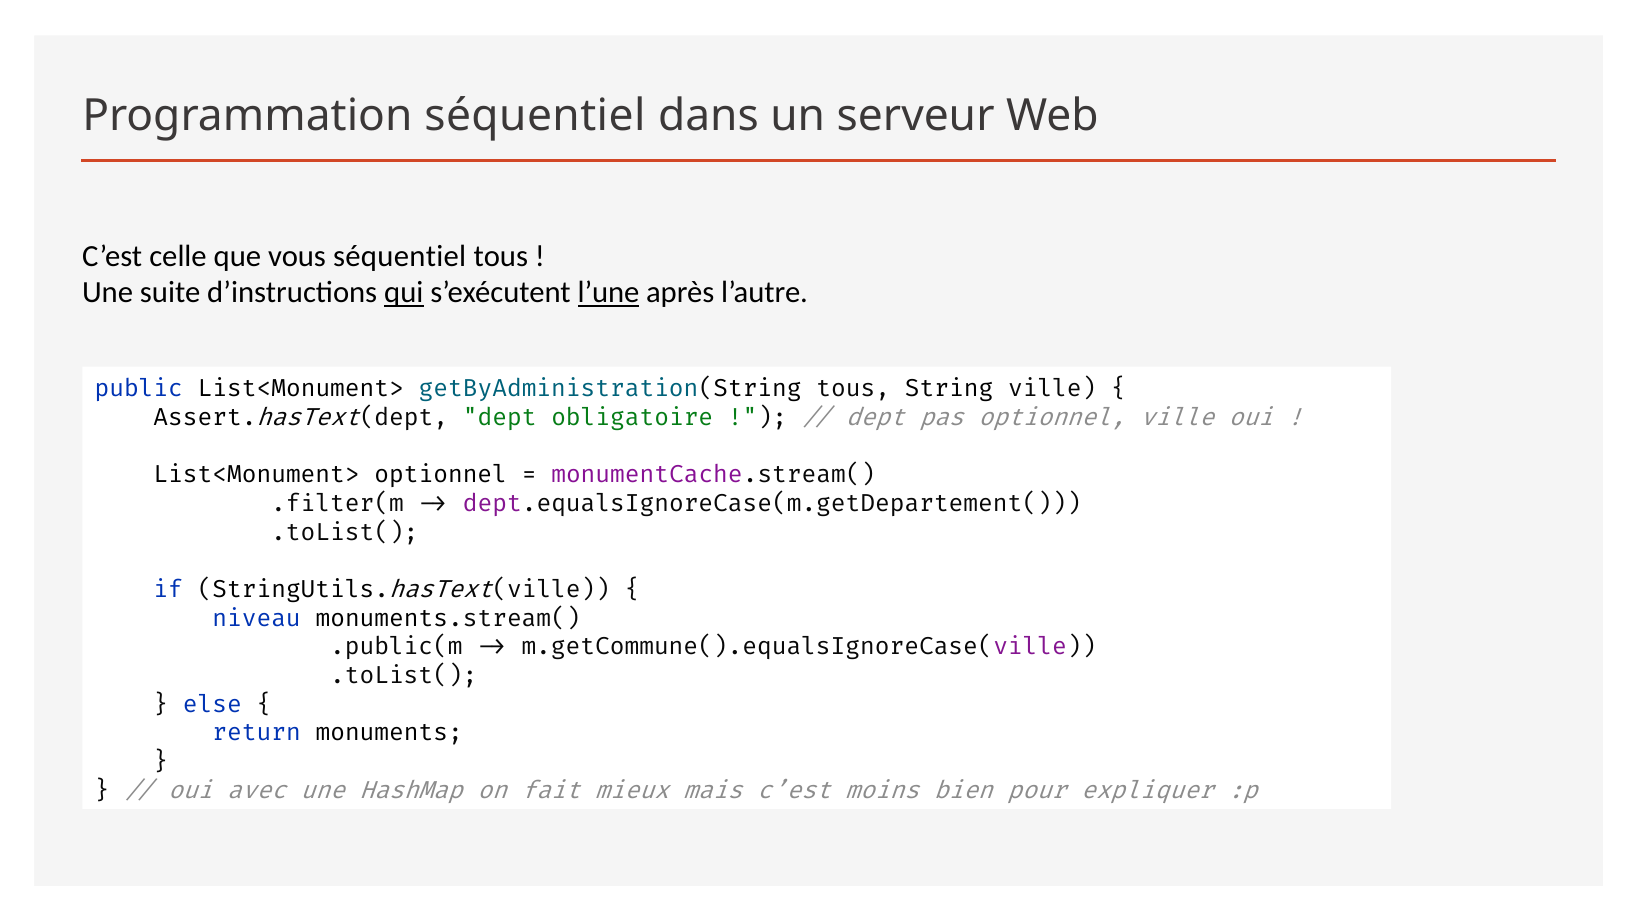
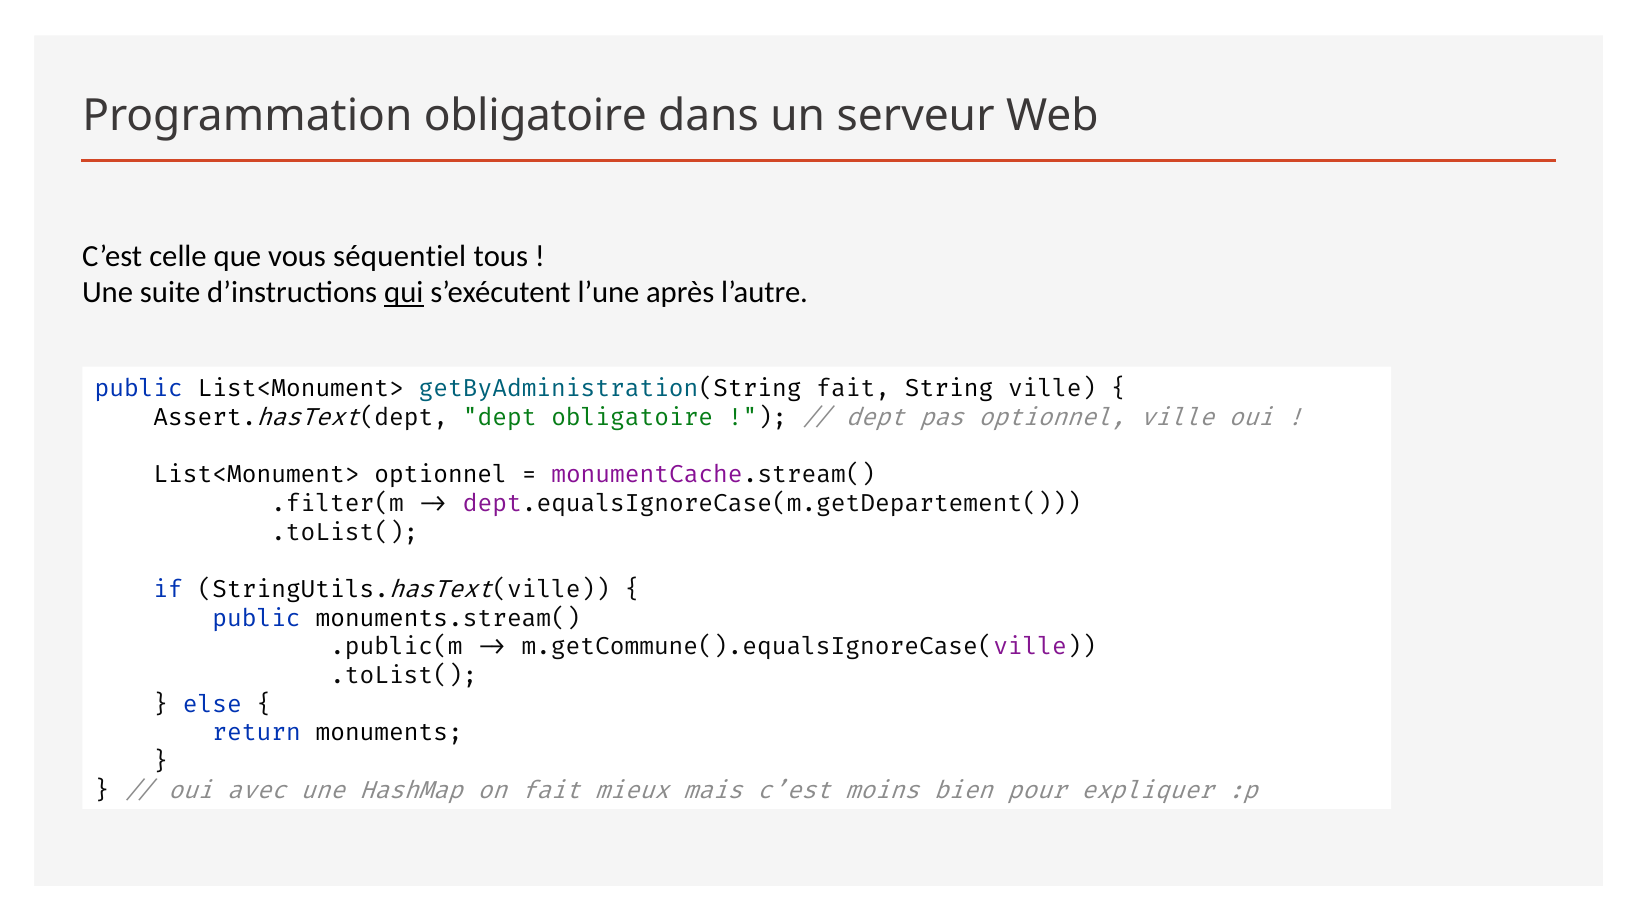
Programmation séquentiel: séquentiel -> obligatoire (535, 116)
l’une underline: present -> none (609, 293)
getByAdministration(String tous: tous -> fait (853, 389)
niveau: niveau -> public (257, 618)
